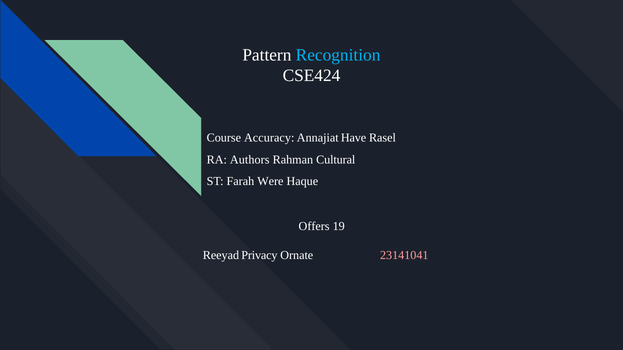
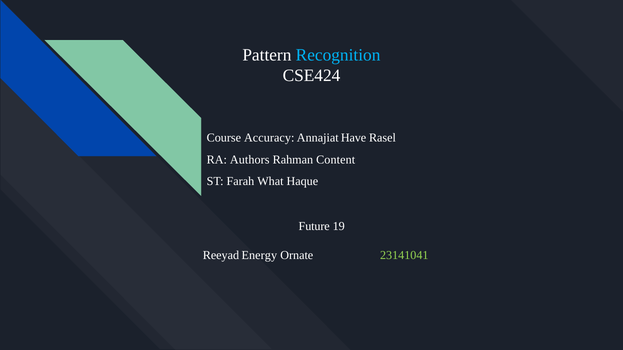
Cultural: Cultural -> Content (336, 160)
Were: Were -> What (270, 182)
Offers: Offers -> Future (314, 227)
Privacy: Privacy -> Energy (259, 256)
23141041 colour: pink -> light green (404, 256)
